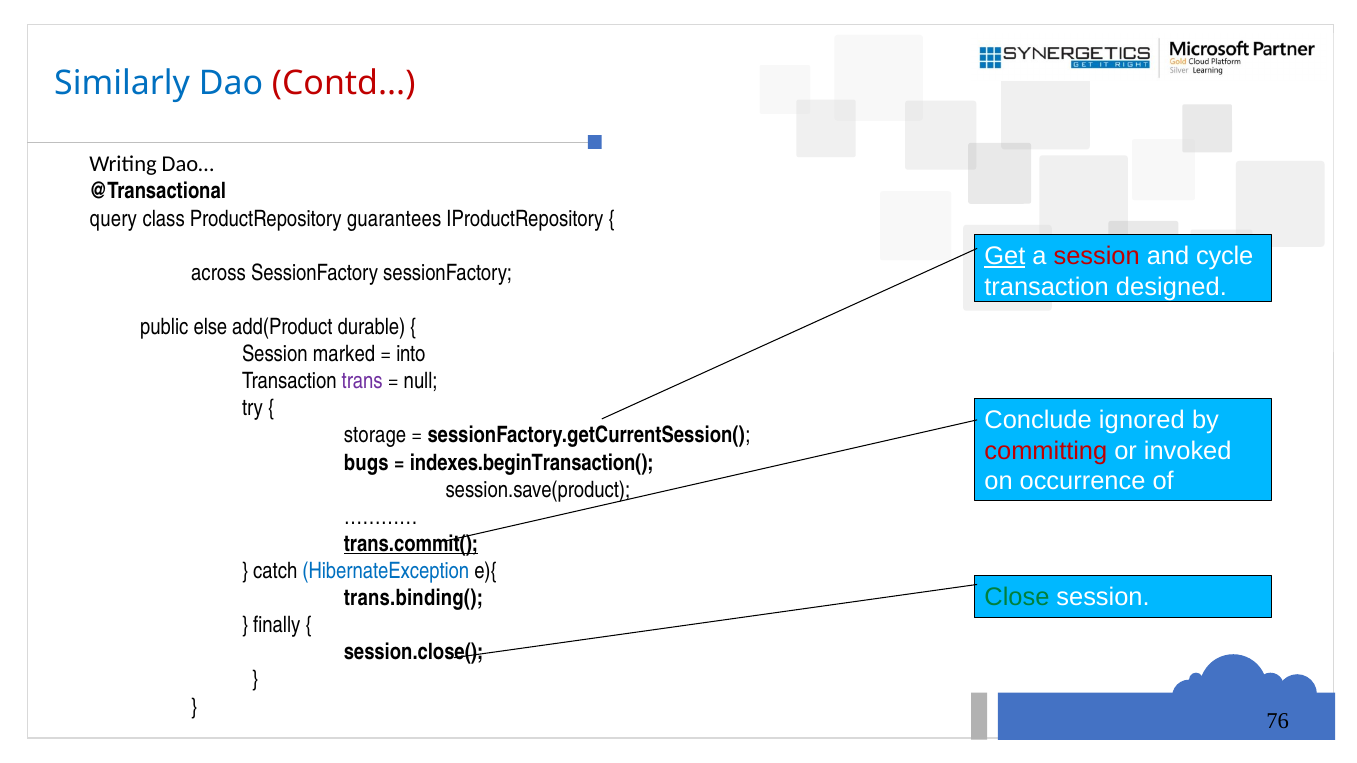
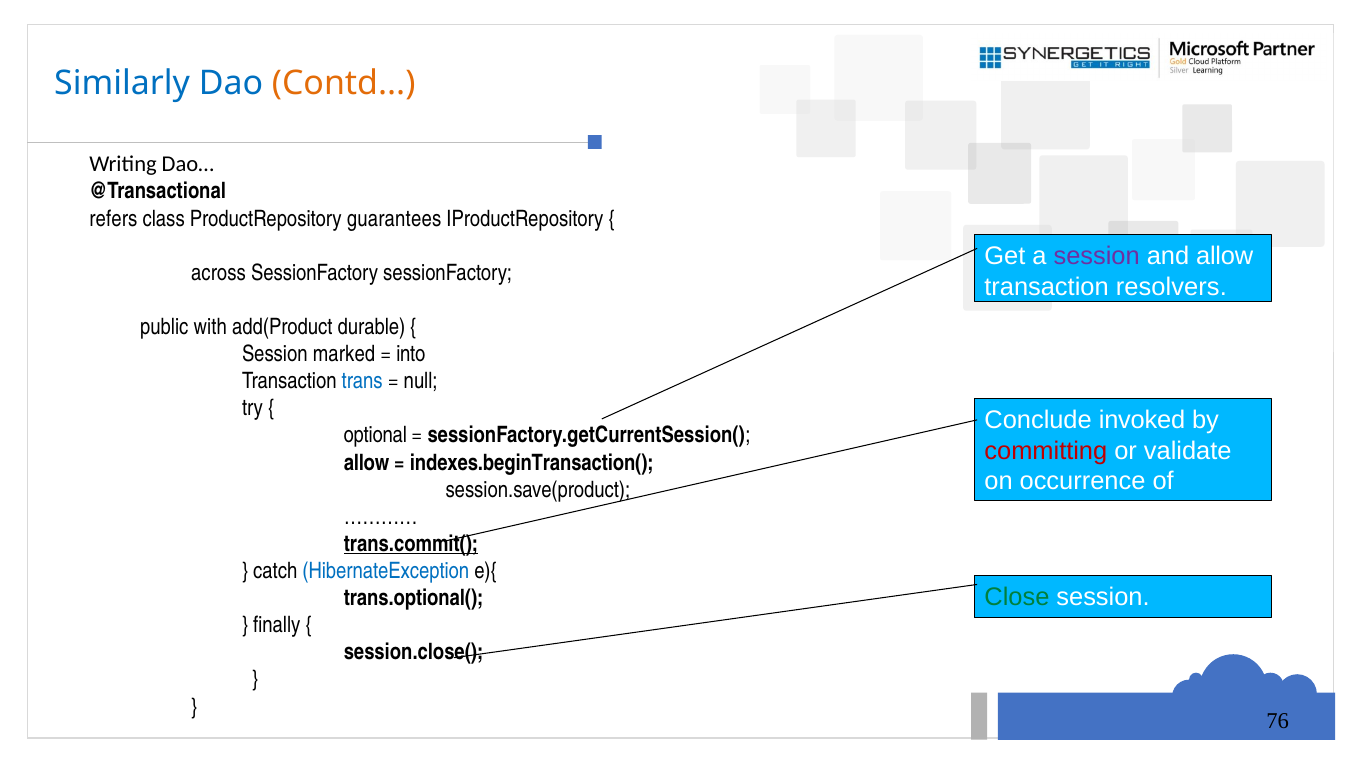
Contd colour: red -> orange (344, 83)
query: query -> refers (113, 219)
Get underline: present -> none (1005, 256)
session colour: red -> purple (1097, 256)
and cycle: cycle -> allow (1225, 256)
designed: designed -> resolvers (1171, 287)
else: else -> with (210, 327)
trans colour: purple -> blue (362, 381)
ignored: ignored -> invoked (1142, 421)
storage: storage -> optional (375, 436)
invoked: invoked -> validate (1188, 451)
bugs: bugs -> allow (366, 463)
trans.binding(: trans.binding( -> trans.optional( (414, 598)
